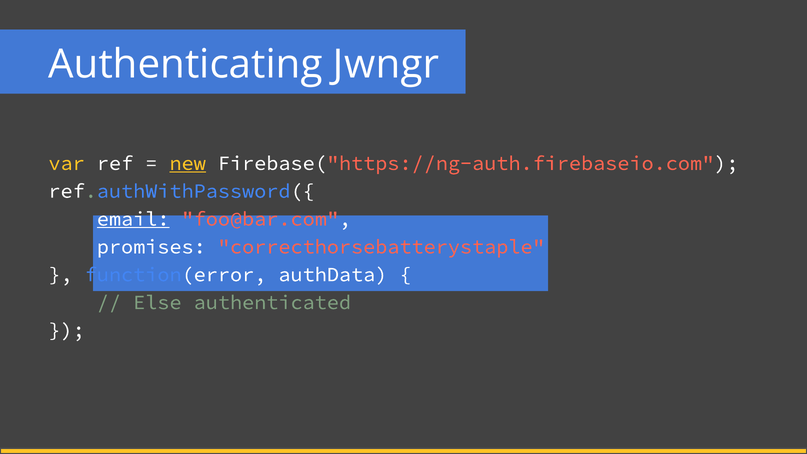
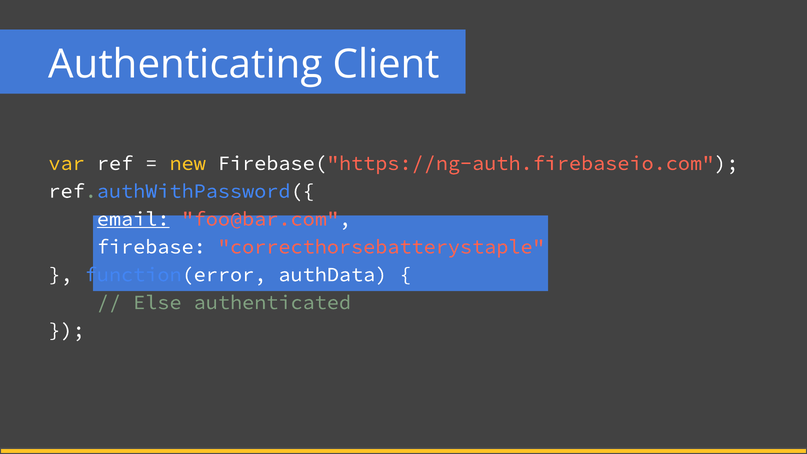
Jwngr: Jwngr -> Client (386, 64)
new underline: present -> none (188, 163)
promises: promises -> firebase (151, 247)
